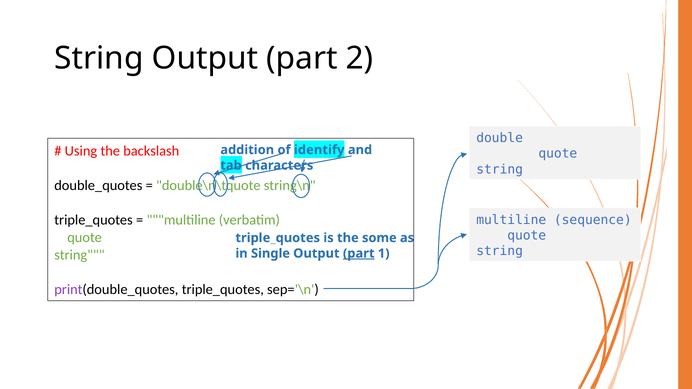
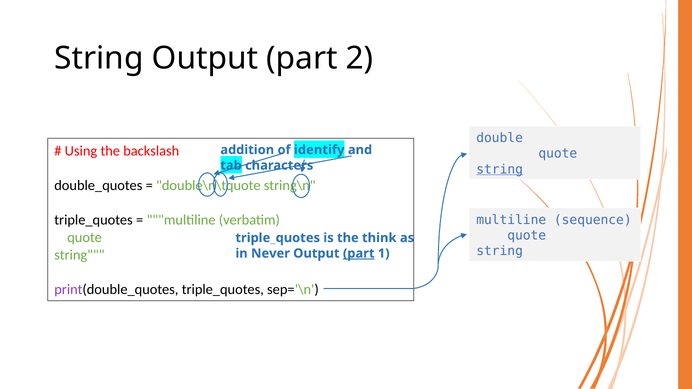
string underline: none -> present (500, 169)
some: some -> think (379, 238)
Single: Single -> Never (270, 254)
